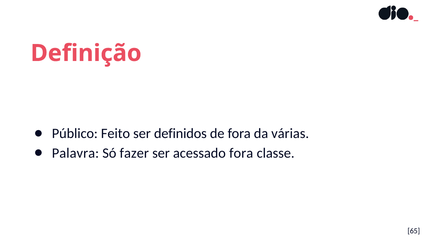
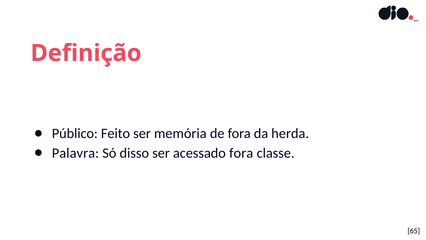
definidos: definidos -> memória (180, 133)
várias: várias -> herda (290, 133)
fazer: fazer -> disso (134, 153)
